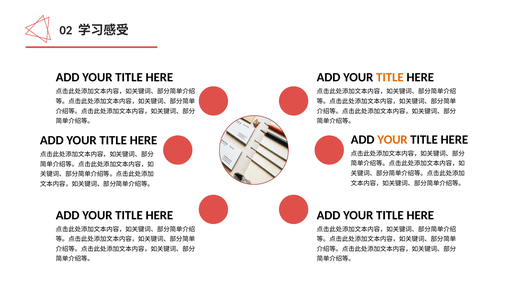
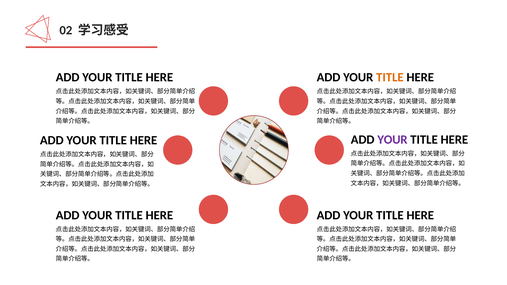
YOUR colour: orange -> purple (392, 140)
